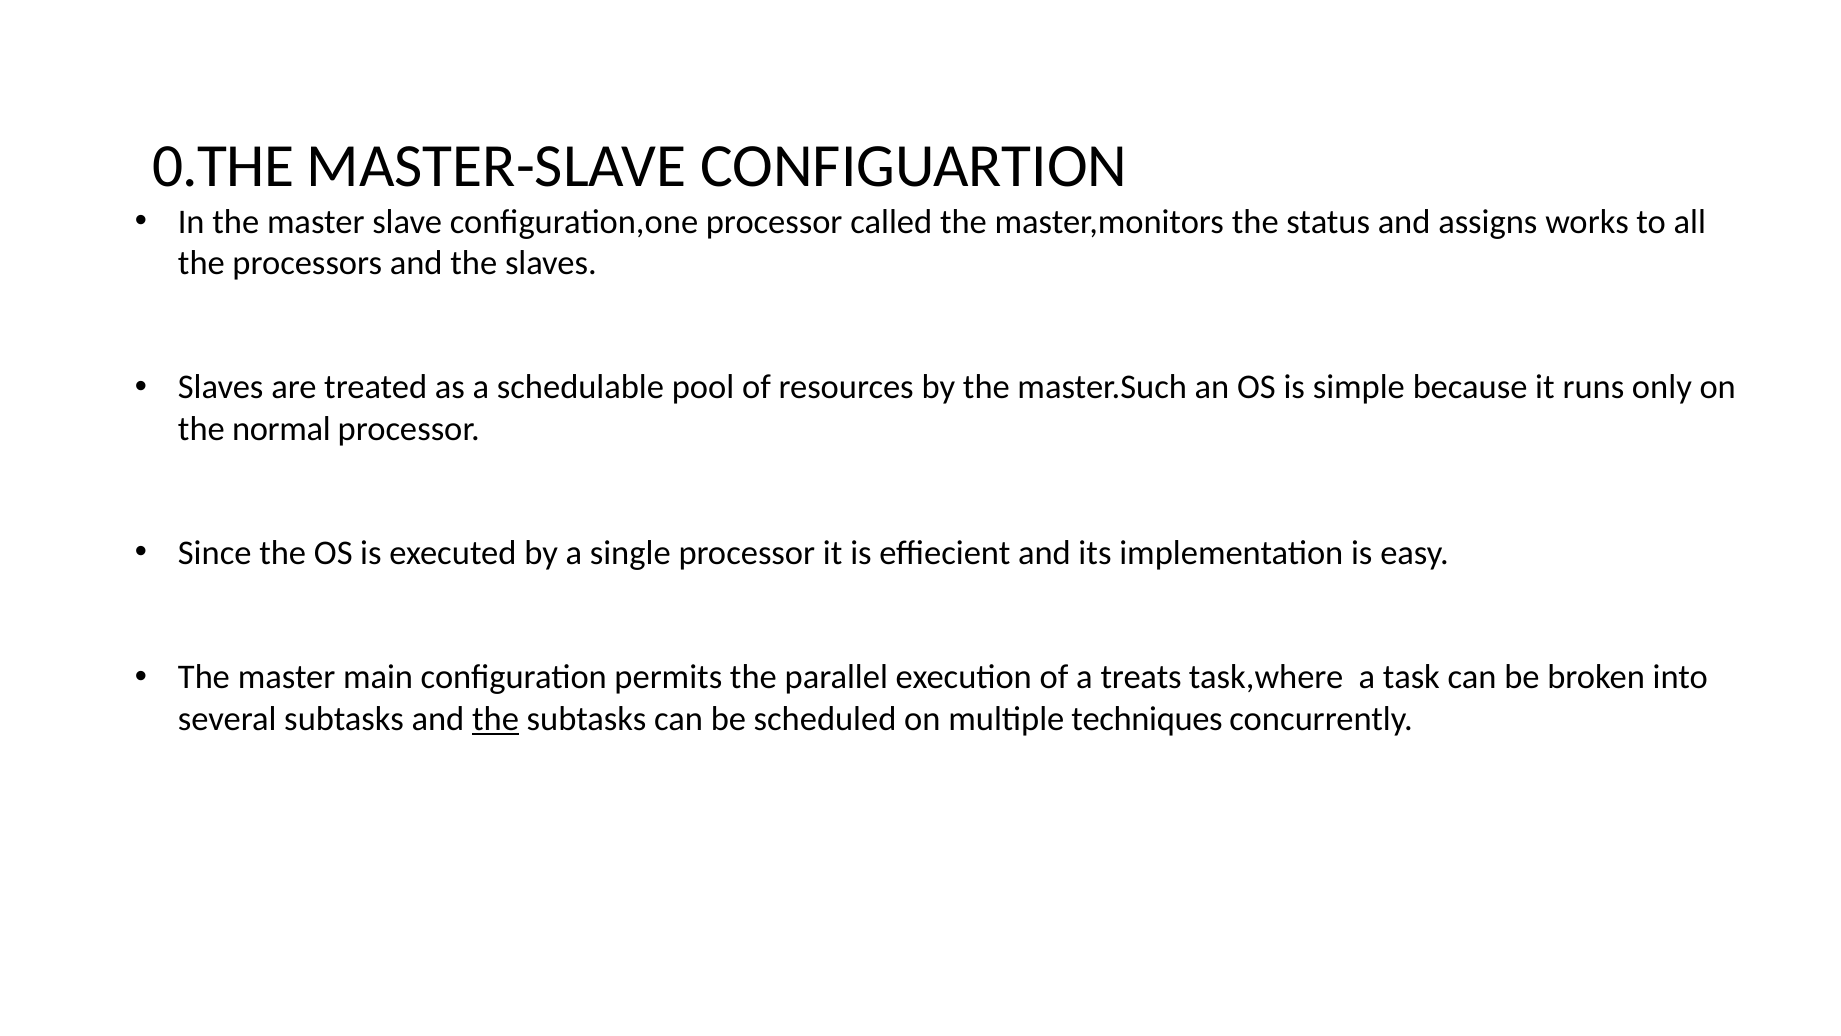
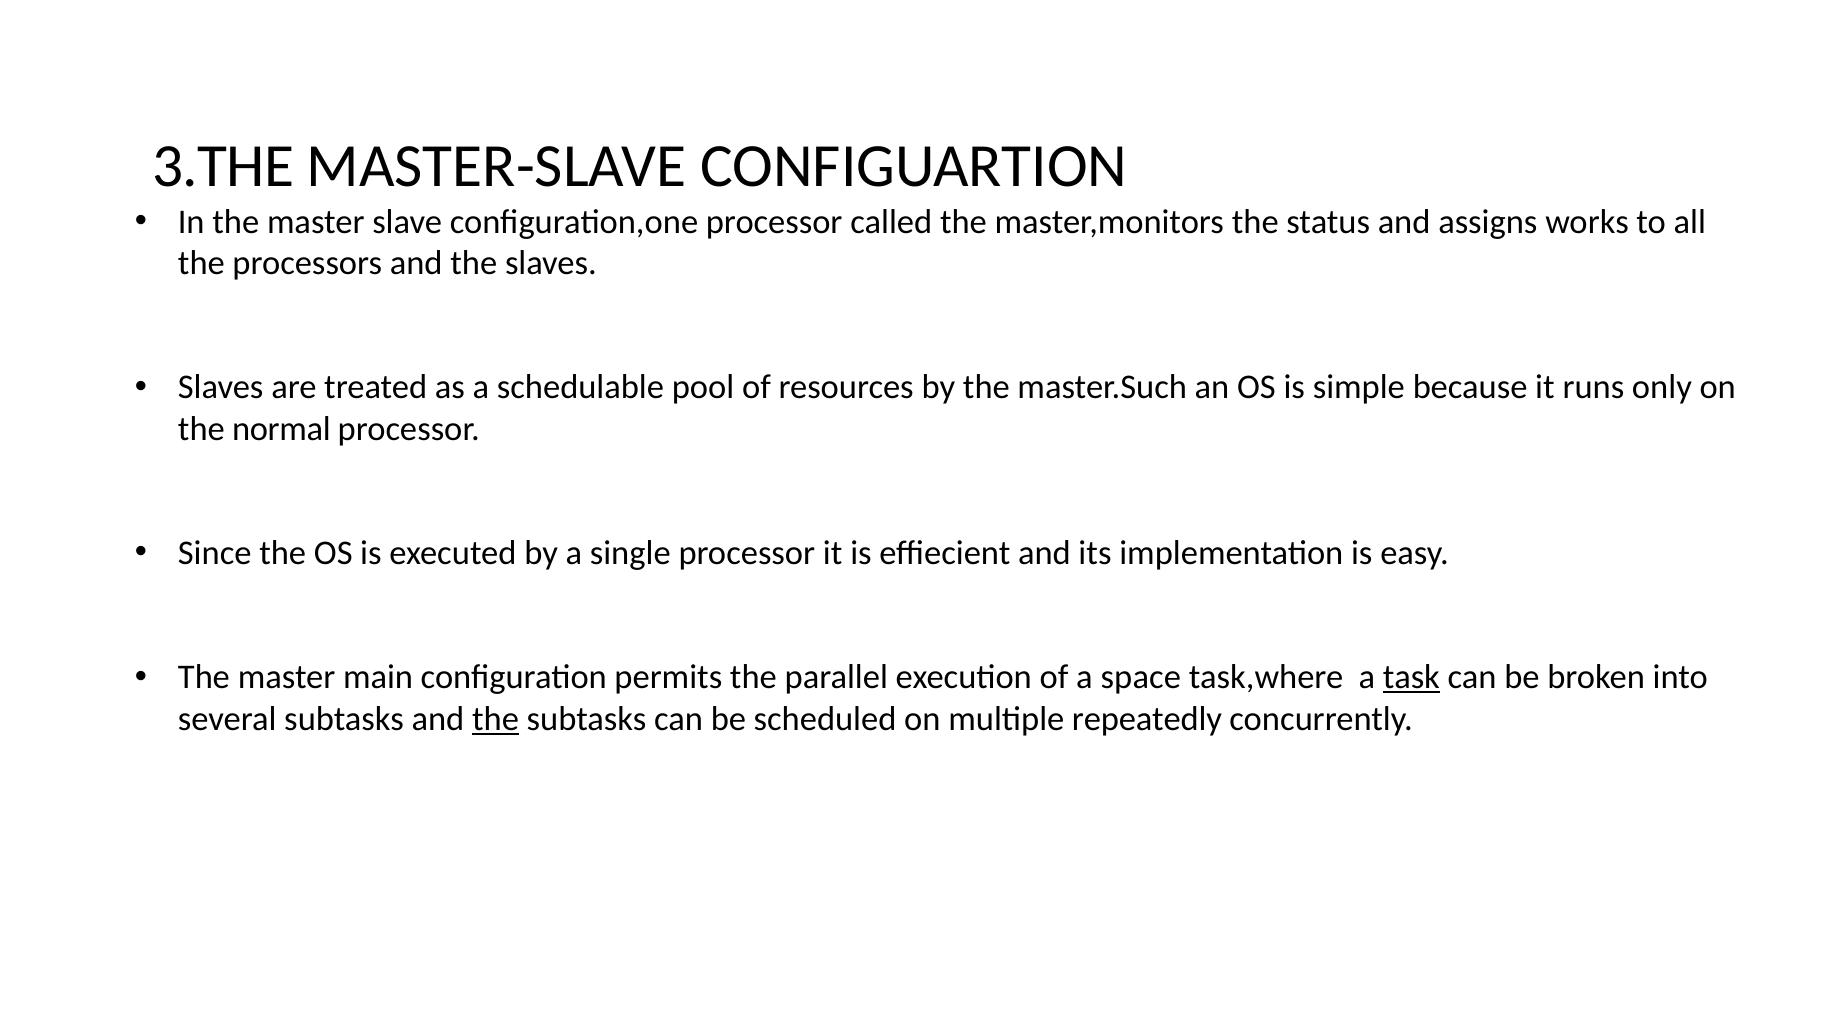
0.THE: 0.THE -> 3.THE (223, 166)
treats: treats -> space (1141, 677)
task underline: none -> present (1411, 677)
techniques: techniques -> repeatedly (1147, 719)
